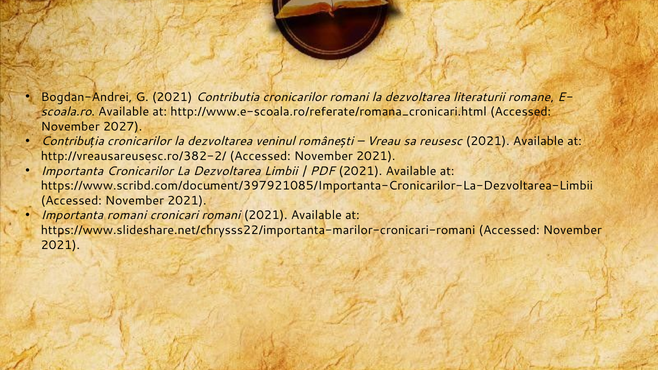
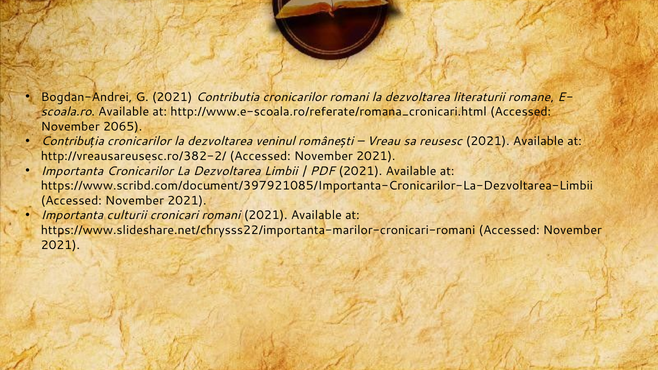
2027: 2027 -> 2065 (123, 127)
Importanta romani: romani -> culturii (127, 215)
